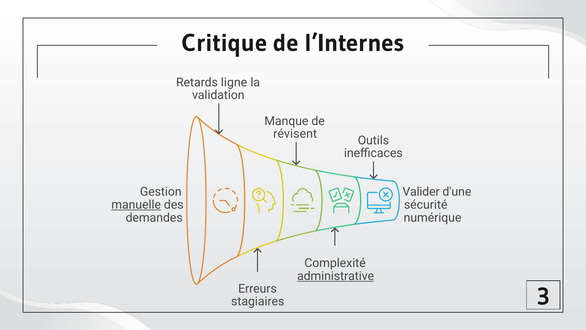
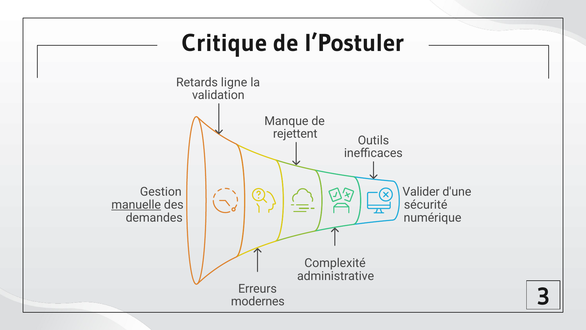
l’Internes: l’Internes -> l’Postuler (354, 43)
révisent: révisent -> rejettent (295, 134)
administrative underline: present -> none (336, 276)
stagiaires: stagiaires -> modernes (258, 301)
